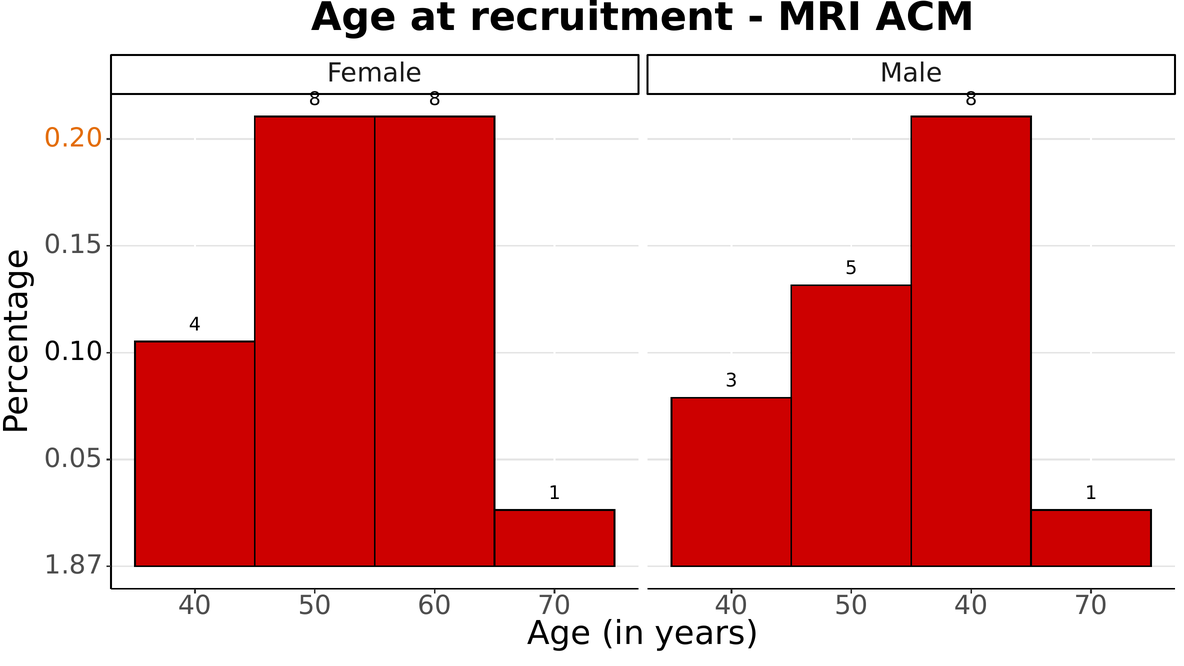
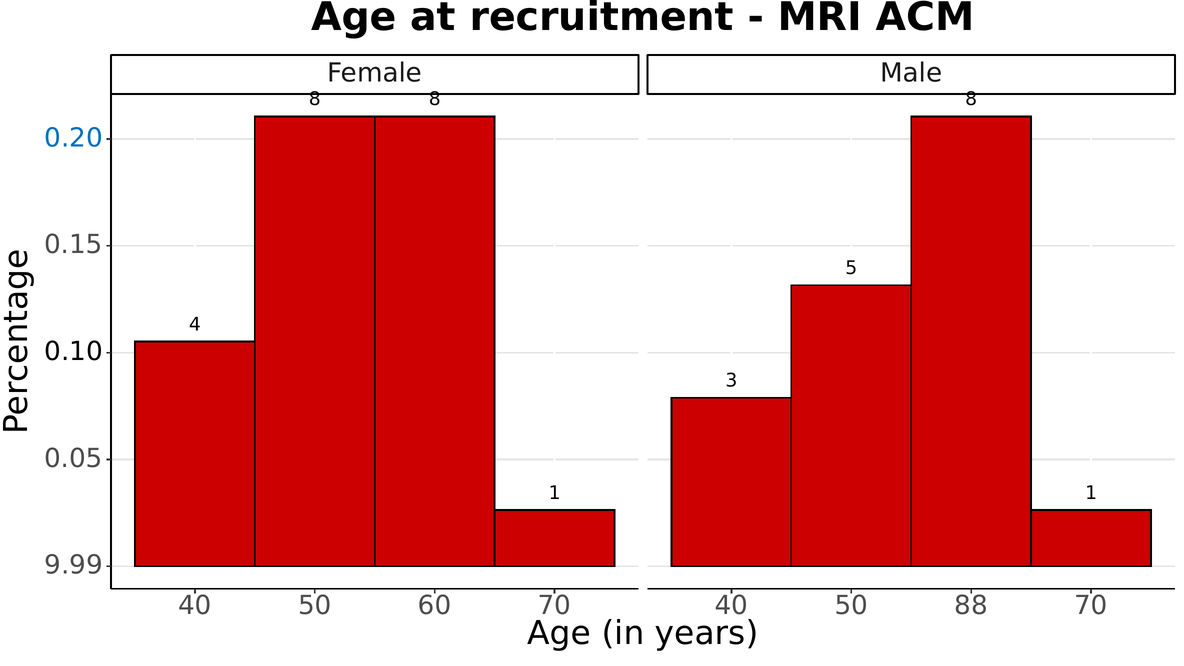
0.20 colour: orange -> blue (74, 138)
1.87: 1.87 -> 9.99 (74, 565)
50 40: 40 -> 88 (971, 605)
